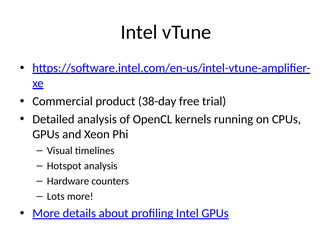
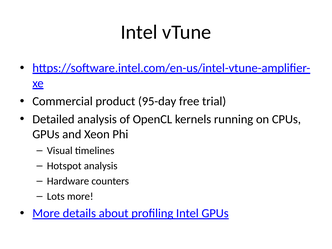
38-day: 38-day -> 95-day (157, 101)
